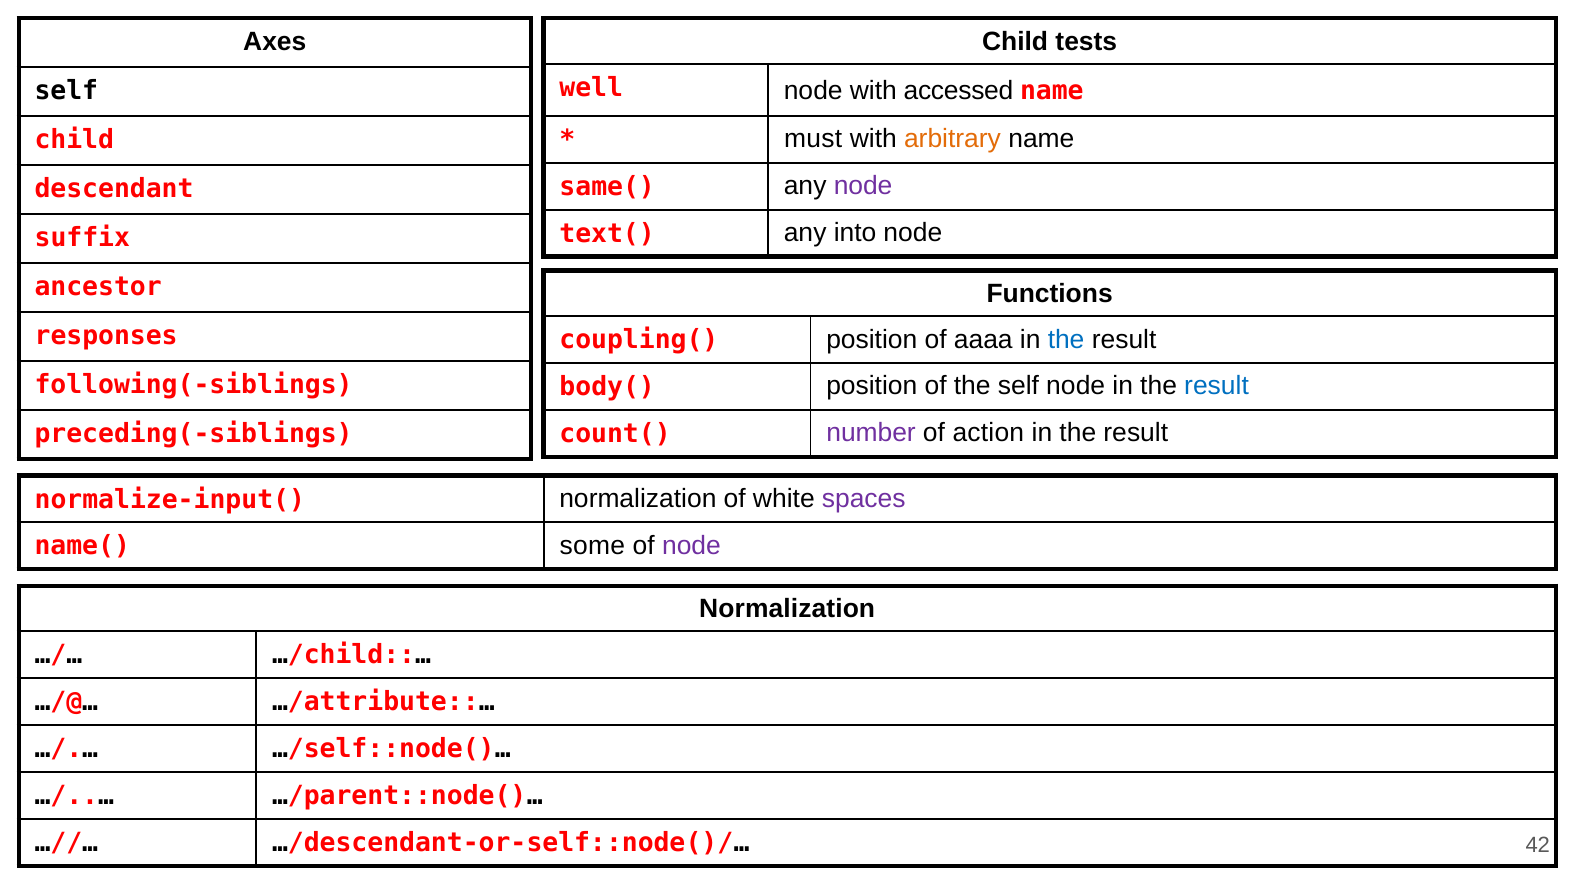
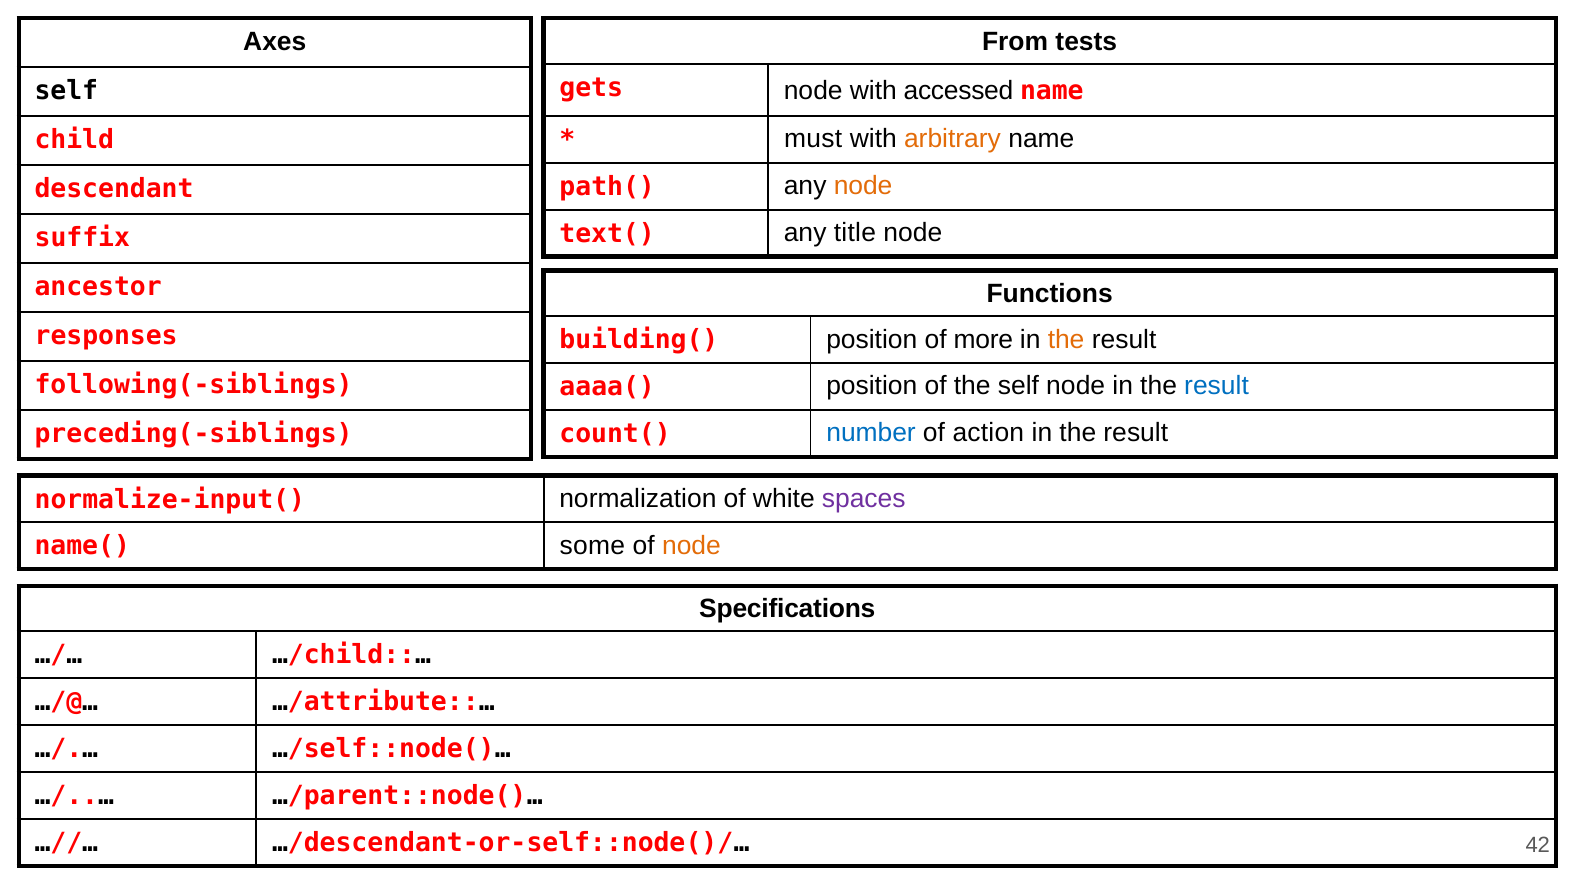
Child: Child -> From (1015, 41)
well: well -> gets (591, 88)
same(: same( -> path( (607, 186)
node colour: purple -> orange (863, 186)
into: into -> title (855, 233)
coupling(: coupling( -> building( (639, 340)
aaaa: aaaa -> more (983, 339)
the colour: blue -> orange (1066, 339)
body(: body( -> aaaa( (607, 387)
number colour: purple -> blue (871, 433)
node colour: purple -> orange (691, 545)
Normalization: Normalization -> Specifications (787, 609)
